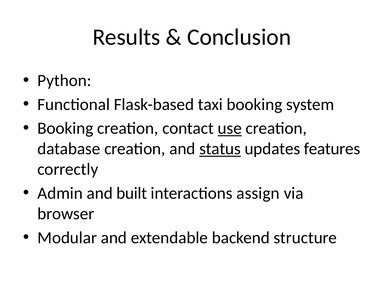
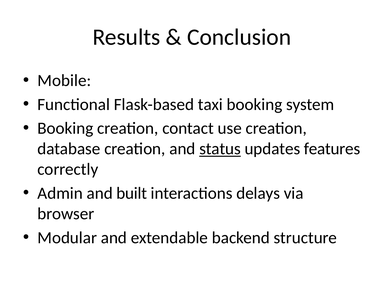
Python: Python -> Mobile (64, 81)
use underline: present -> none (230, 128)
assign: assign -> delays (258, 193)
